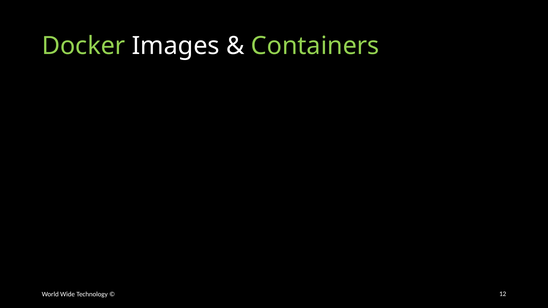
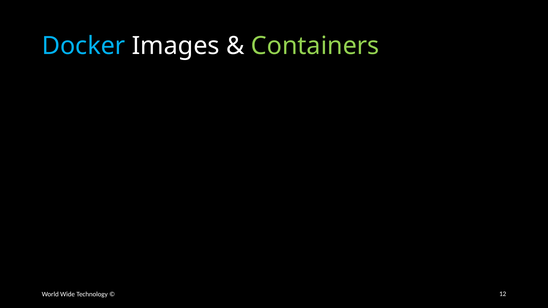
Docker colour: light green -> light blue (84, 46)
